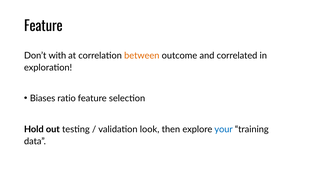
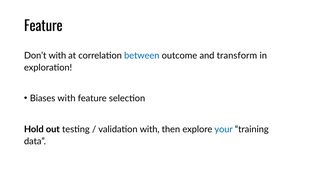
between colour: orange -> blue (142, 56)
correlated: correlated -> transform (237, 56)
Biases ratio: ratio -> with (66, 99)
validation look: look -> with (150, 129)
